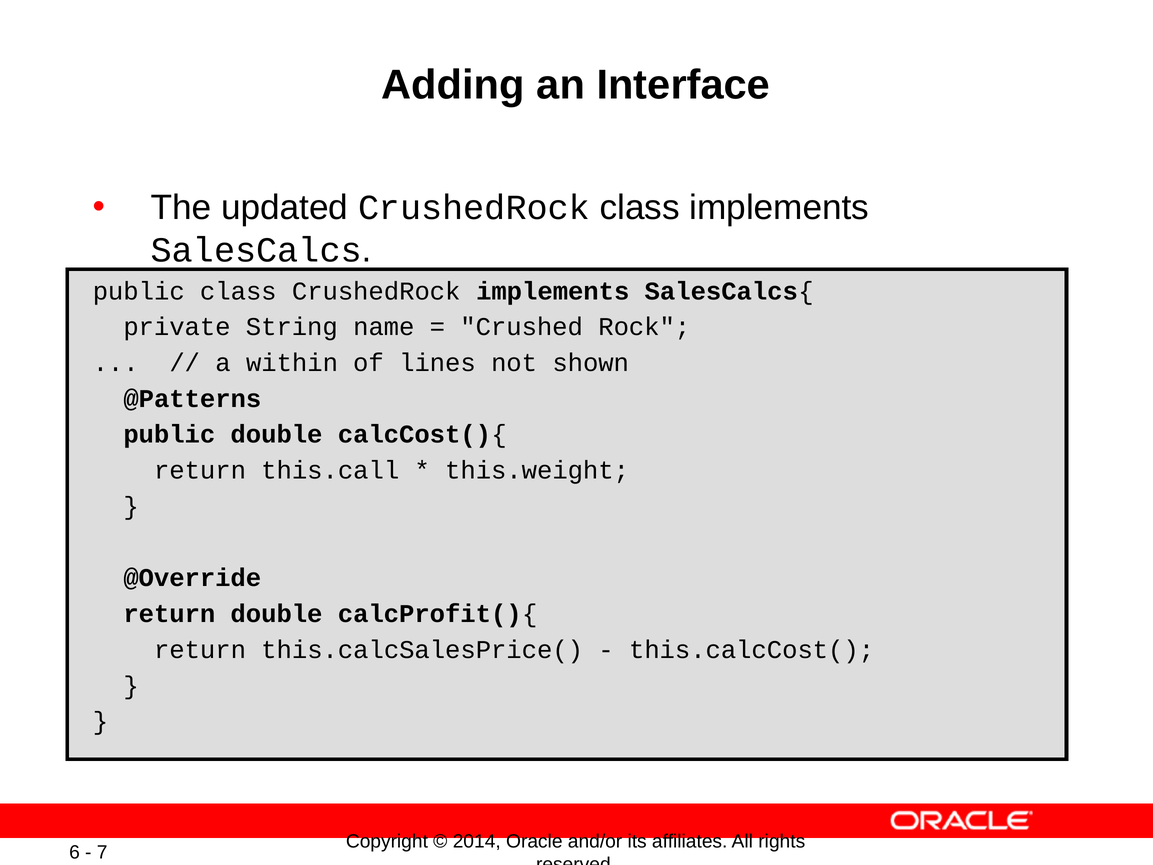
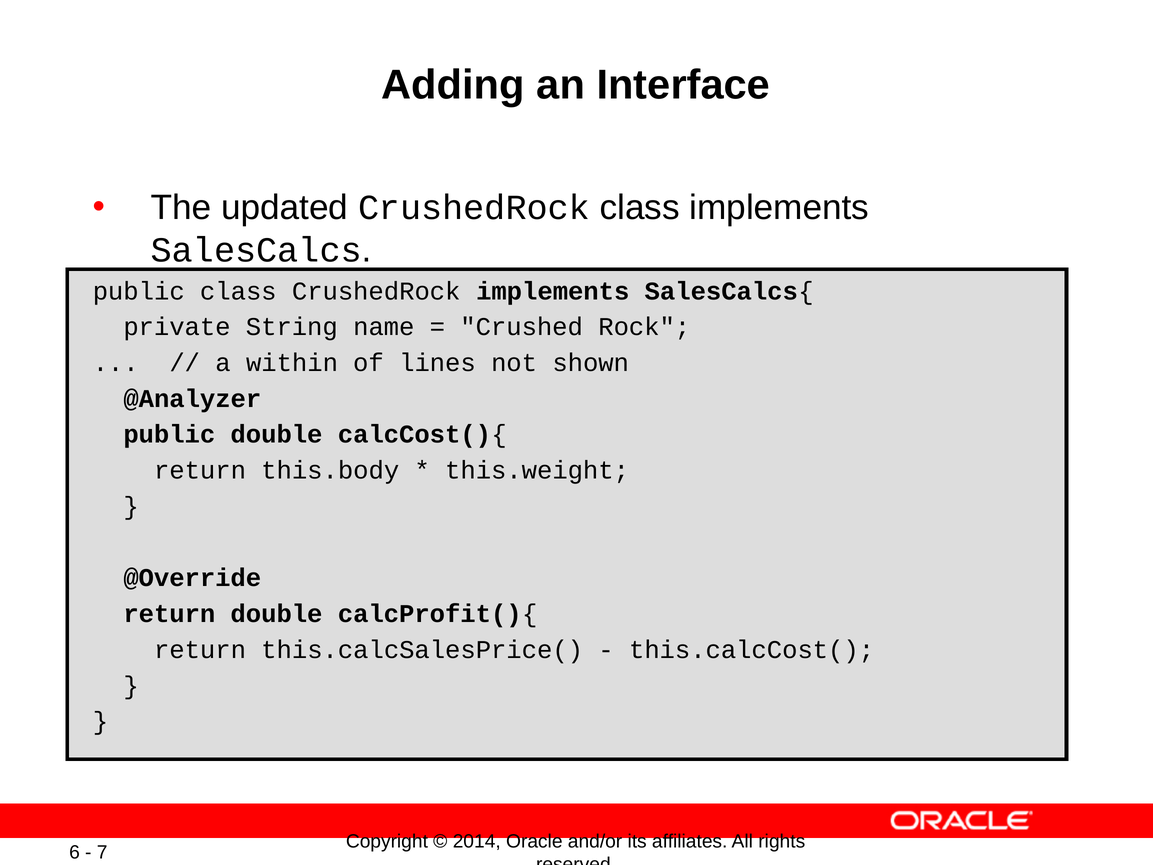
@Patterns: @Patterns -> @Analyzer (192, 399)
this.call: this.call -> this.body (330, 470)
